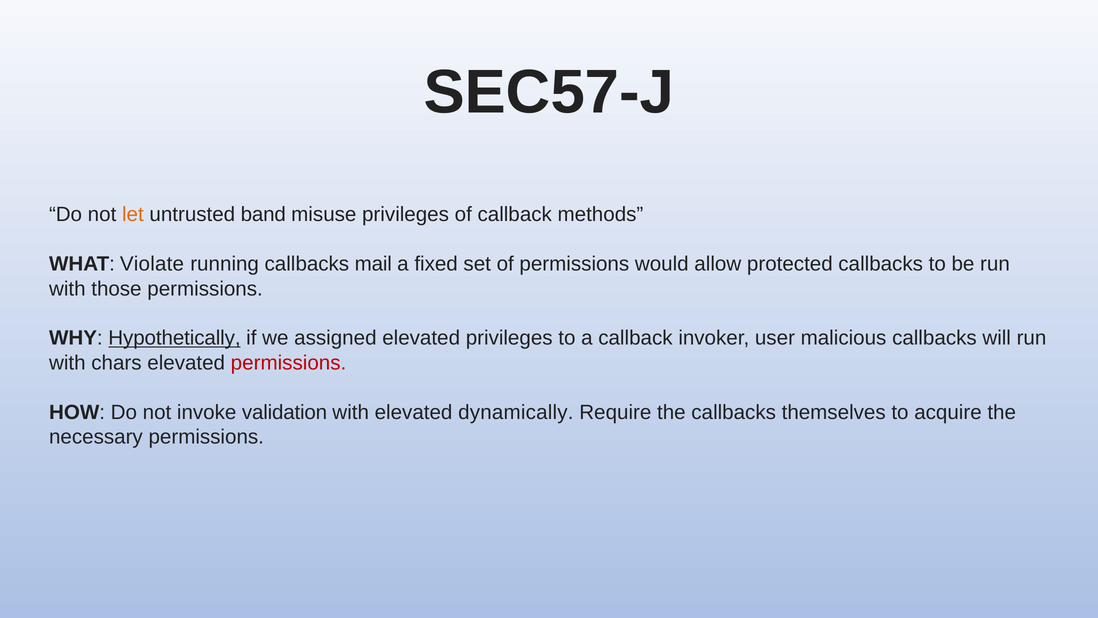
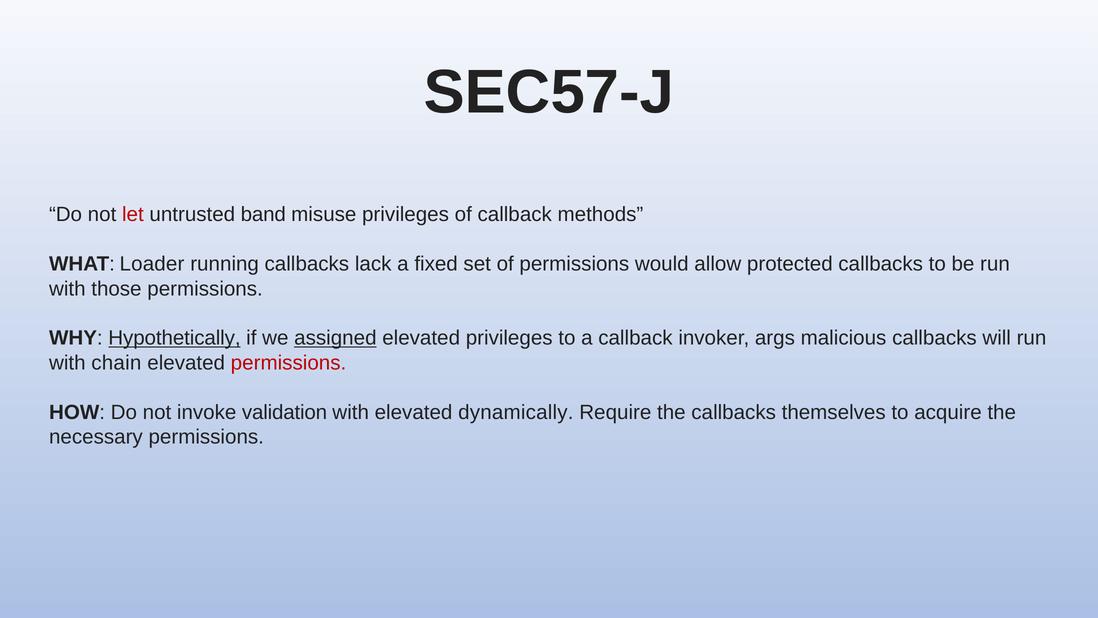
let colour: orange -> red (133, 214)
Violate: Violate -> Loader (152, 264)
mail: mail -> lack (373, 264)
assigned underline: none -> present (335, 338)
user: user -> args (775, 338)
chars: chars -> chain (116, 363)
